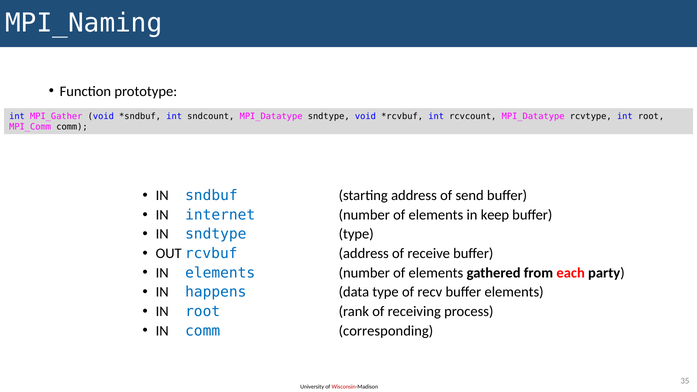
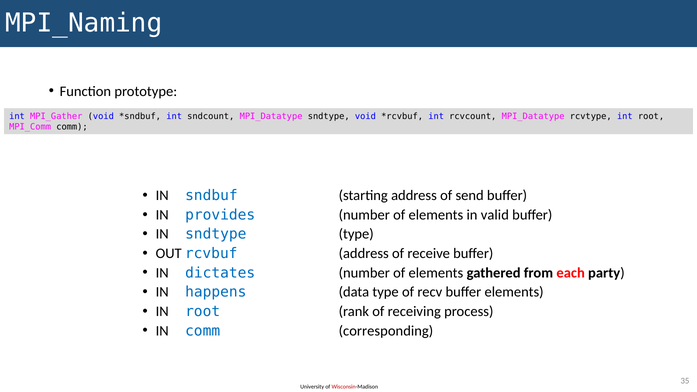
internet: internet -> provides (220, 215)
keep: keep -> valid (495, 215)
IN elements: elements -> dictates (220, 273)
